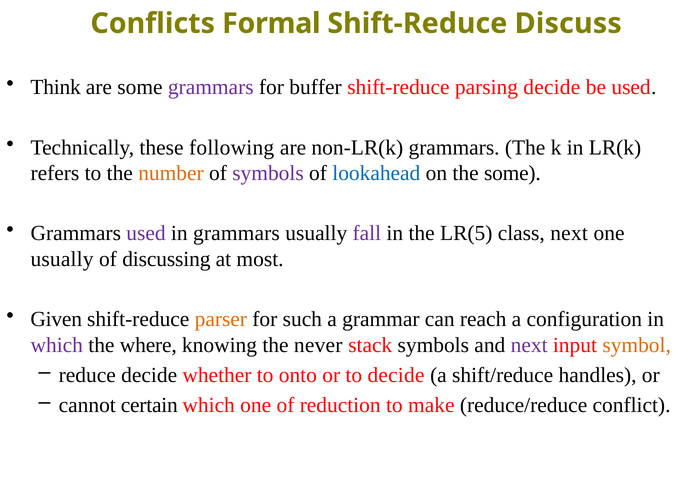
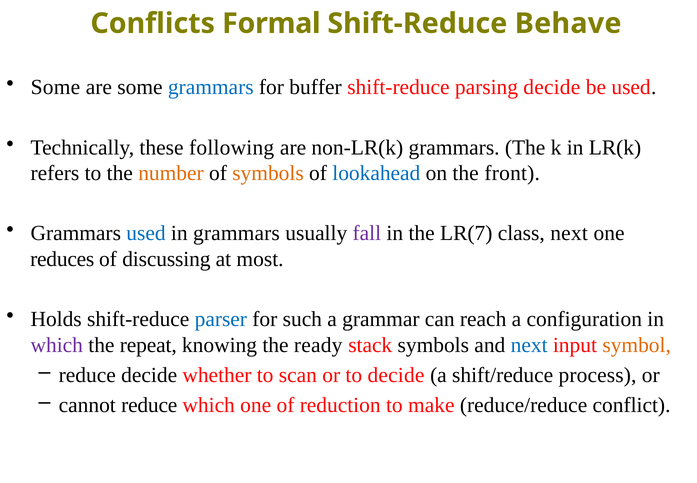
Discuss: Discuss -> Behave (568, 23)
Think: Think -> Some (55, 87)
grammars colour: purple -> blue (211, 87)
symbols colour: purple -> orange (268, 173)
the some: some -> front (512, 173)
used colour: purple -> blue (146, 233)
LR(5: LR(5 -> LR(7 (466, 233)
usually: usually -> reduces (62, 259)
Given: Given -> Holds (56, 319)
parser colour: orange -> blue (221, 319)
where: where -> repeat (148, 345)
never: never -> ready (318, 345)
next colour: purple -> blue (529, 345)
onto: onto -> scan (298, 375)
handles: handles -> process (597, 375)
cannot certain: certain -> reduce (149, 405)
